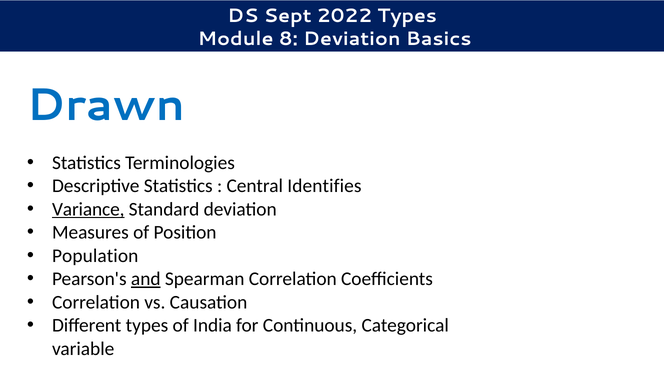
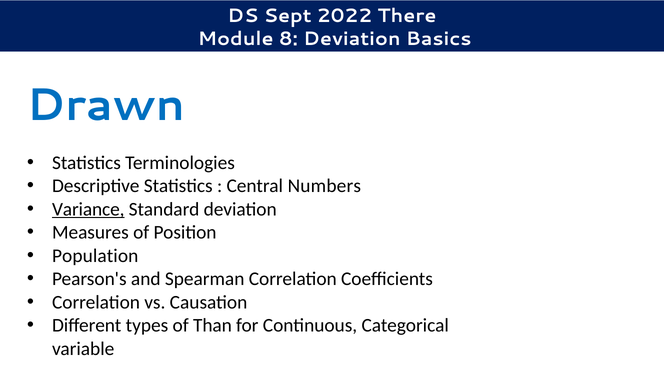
2022 Types: Types -> There (407, 16)
Identifies: Identifies -> Numbers (324, 186)
and underline: present -> none (146, 279)
India: India -> Than (212, 326)
